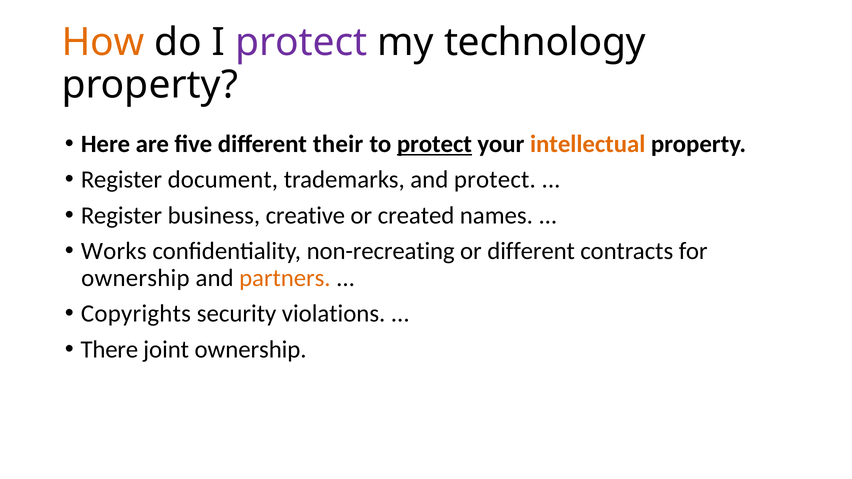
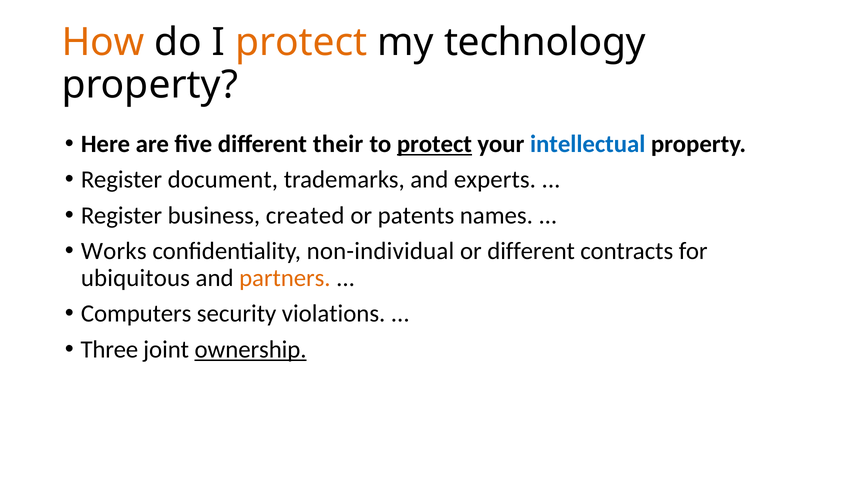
protect colour: purple -> orange (301, 43)
intellectual colour: orange -> blue (588, 144)
and protect: protect -> experts (495, 180)
creative: creative -> created (305, 215)
created: created -> patents (416, 215)
non-recreating: non-recreating -> non-individual (380, 251)
ownership: ownership -> ubiquitous (135, 278)
Copyrights: Copyrights -> Computers (136, 314)
There: There -> Three (109, 350)
ownership underline: none -> present (251, 350)
